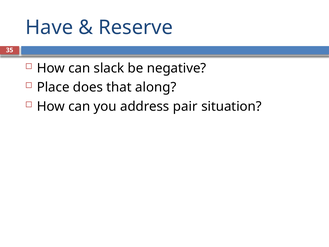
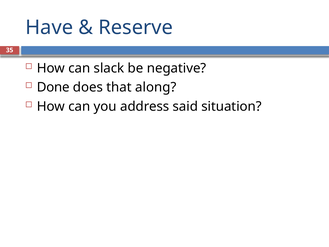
Place: Place -> Done (53, 87)
pair: pair -> said (185, 106)
